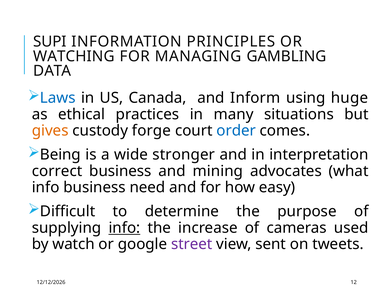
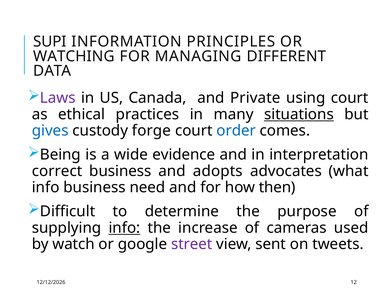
GAMBLING: GAMBLING -> DIFFERENT (286, 56)
Laws colour: blue -> purple (58, 98)
Inform: Inform -> Private (255, 98)
using huge: huge -> court (350, 98)
situations underline: none -> present (299, 114)
gives colour: orange -> blue (50, 130)
stronger: stronger -> evidence (184, 154)
mining: mining -> adopts (218, 171)
easy: easy -> then (277, 187)
